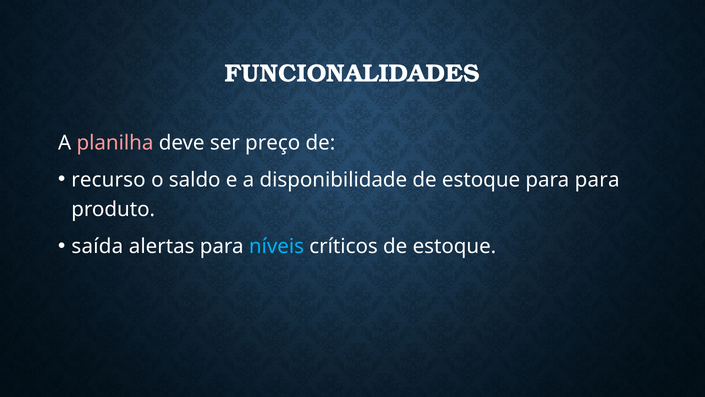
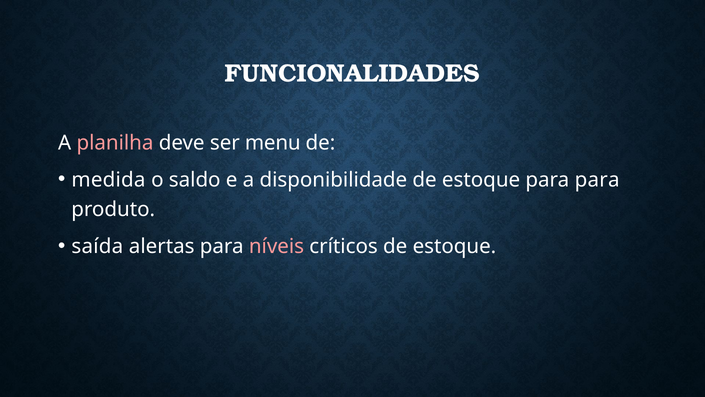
preço: preço -> menu (273, 143)
recurso: recurso -> medida (108, 180)
níveis colour: light blue -> pink (276, 246)
